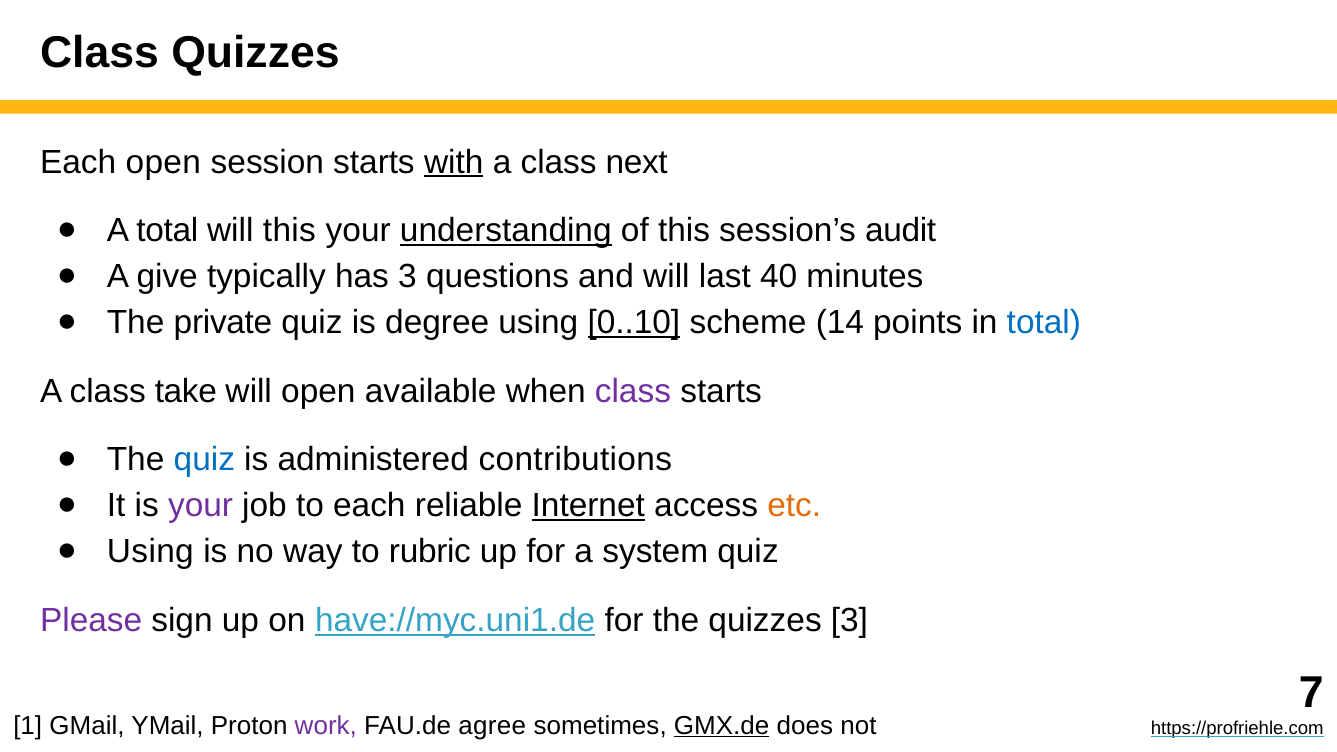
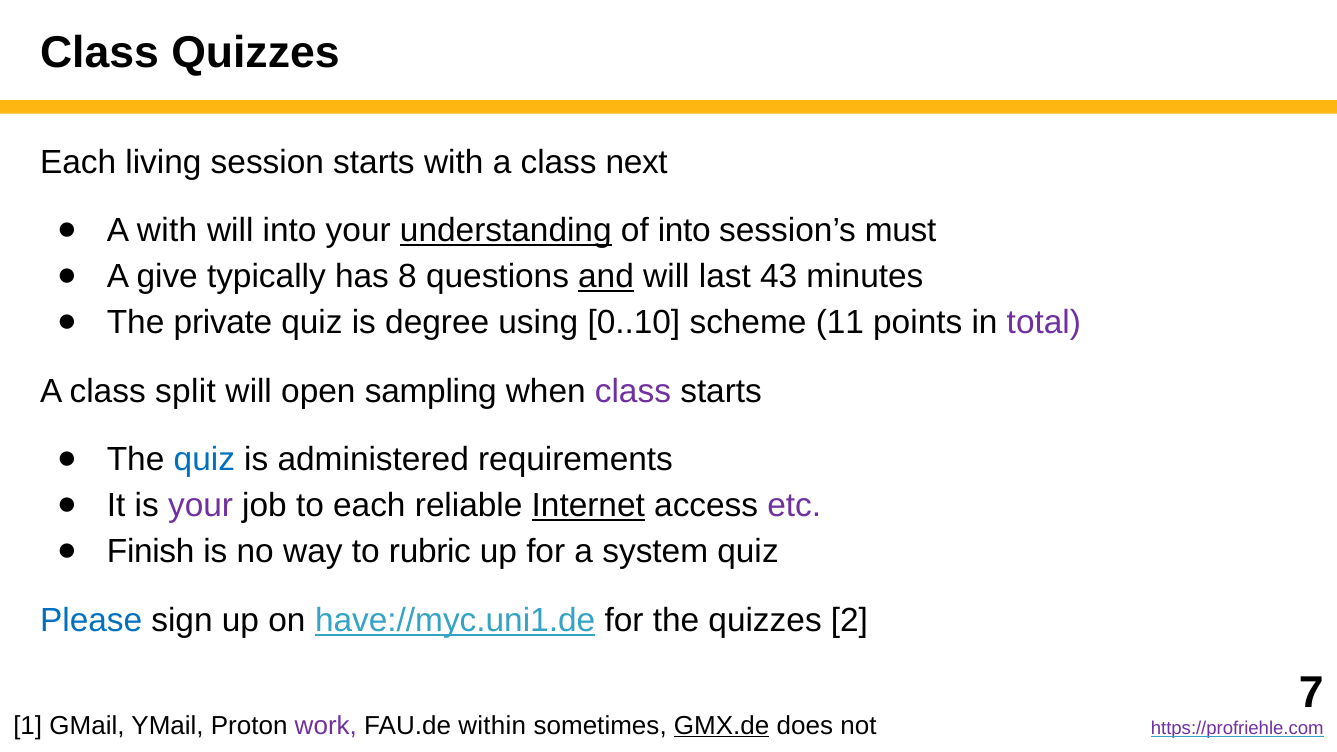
Each open: open -> living (163, 162)
with underline: present -> none (454, 162)
A total: total -> with (167, 230)
will this: this -> into (290, 230)
of this: this -> into (684, 230)
audit: audit -> must (901, 230)
has 3: 3 -> 8 (407, 277)
and underline: none -> present (606, 277)
40: 40 -> 43 (779, 277)
0..10 underline: present -> none (634, 323)
14: 14 -> 11 (840, 323)
total colour: blue -> purple (1044, 323)
take: take -> split (185, 391)
available: available -> sampling (431, 391)
contributions: contributions -> requirements (575, 459)
etc colour: orange -> purple (794, 506)
Using: Using -> Finish (151, 552)
Please colour: purple -> blue (91, 620)
quizzes 3: 3 -> 2 (849, 620)
agree: agree -> within (492, 726)
https://profriehle.com colour: black -> purple (1237, 729)
